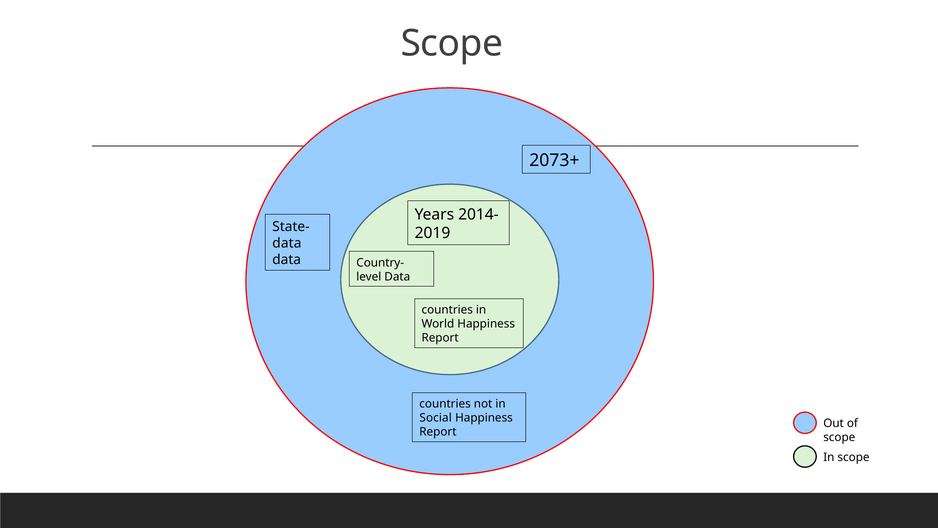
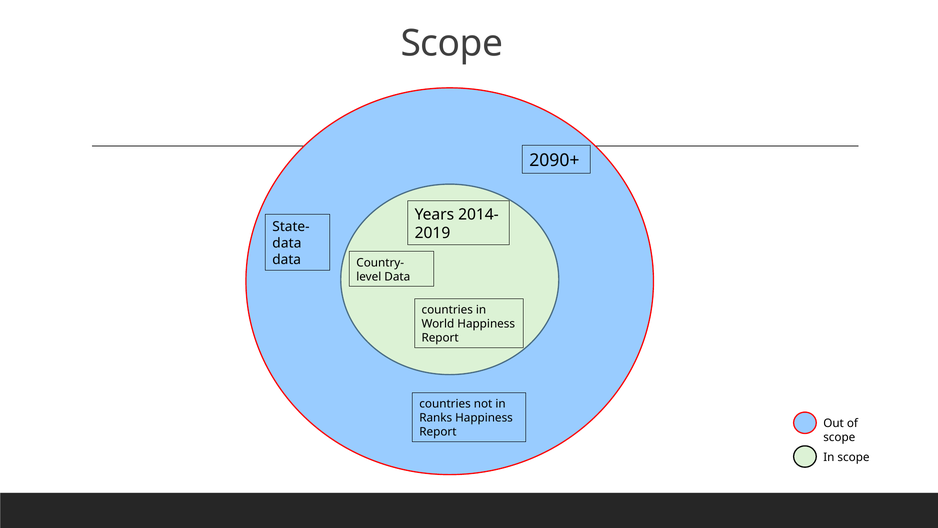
2073+: 2073+ -> 2090+ (554, 160)
Social: Social -> Ranks (436, 418)
